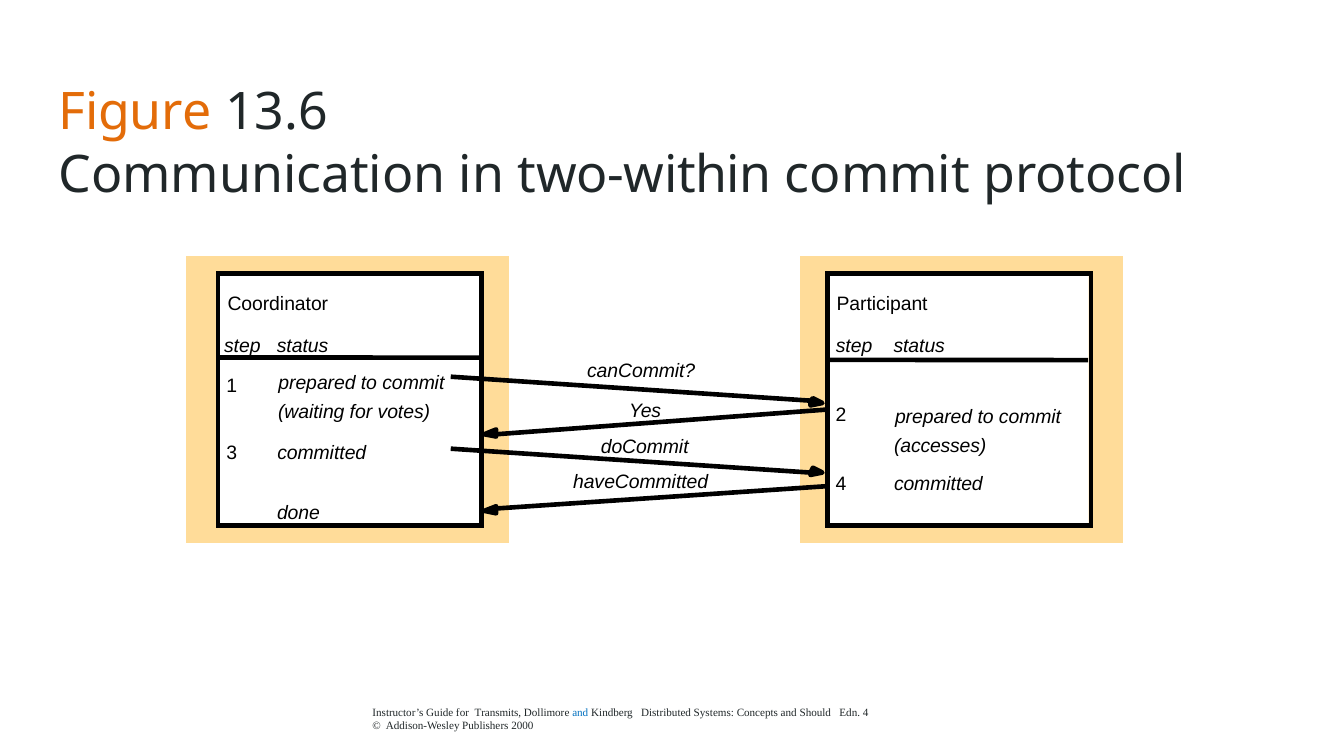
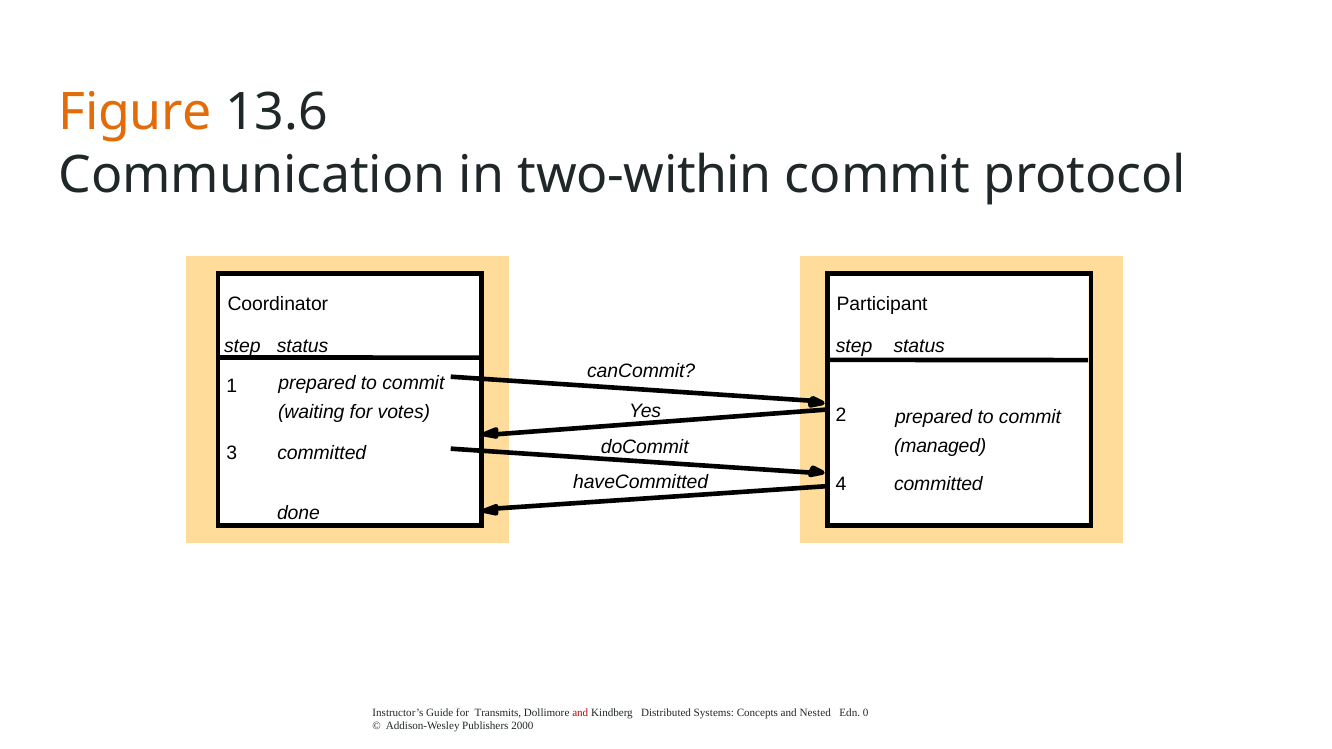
accesses: accesses -> managed (940, 446)
and colour: blue -> red (580, 713)
Should: Should -> Nested (815, 713)
Edn 4: 4 -> 0 (866, 713)
